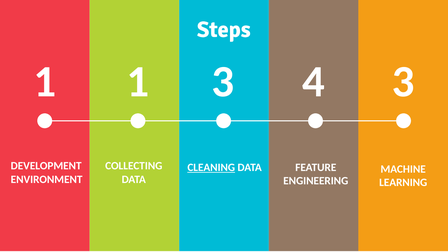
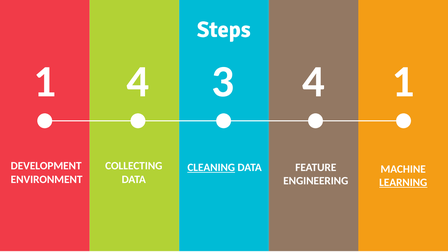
1 1: 1 -> 4 (138, 82)
4 3: 3 -> 1 (403, 82)
LEARNING underline: none -> present (403, 183)
